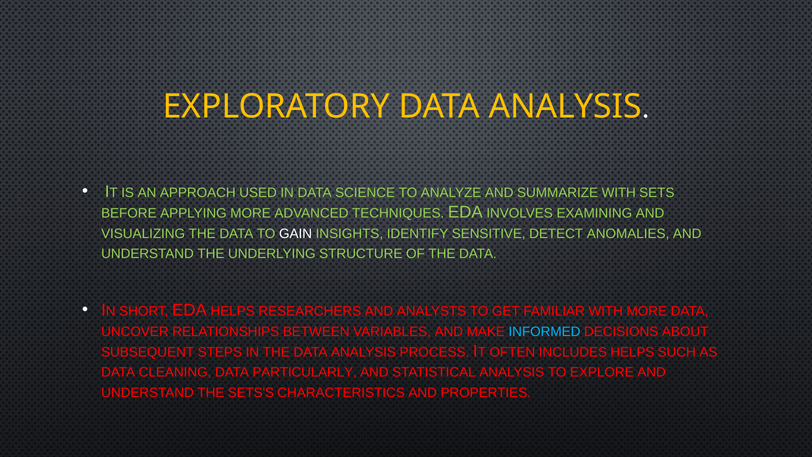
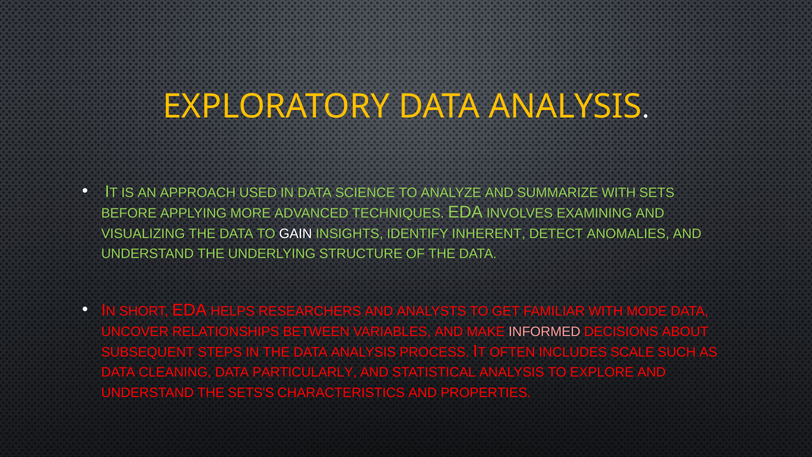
SENSITIVE: SENSITIVE -> INHERENT (489, 233)
WITH MORE: MORE -> MODE (647, 311)
INFORMED colour: light blue -> pink (545, 332)
INCLUDES HELPS: HELPS -> SCALE (632, 352)
